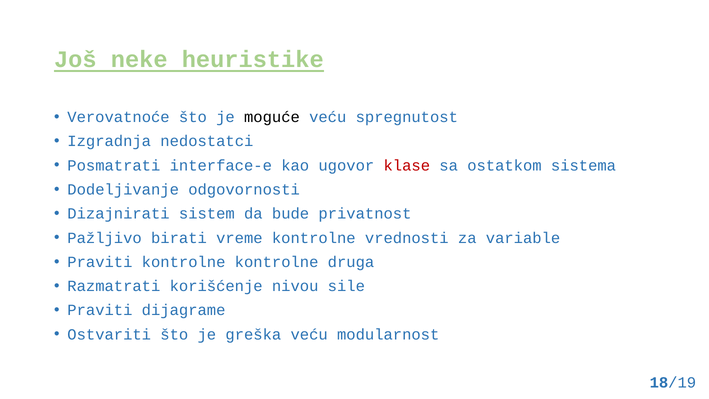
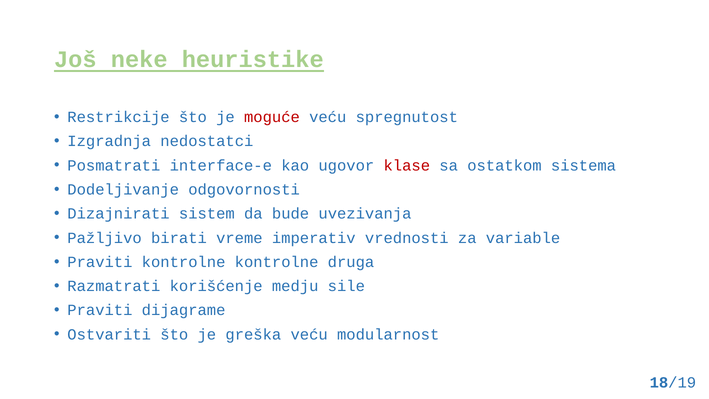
Verovatnoće: Verovatnoće -> Restrikcije (119, 117)
moguće colour: black -> red (272, 117)
privatnost: privatnost -> uvezivanja (365, 214)
vreme kontrolne: kontrolne -> imperativ (314, 238)
nivou: nivou -> medju (295, 286)
